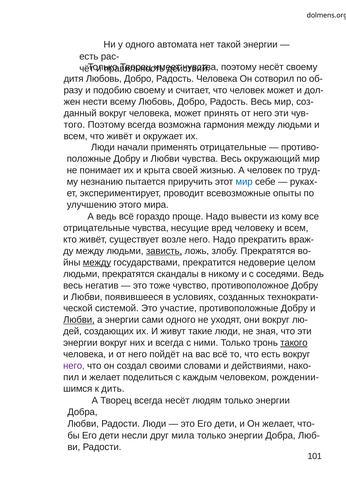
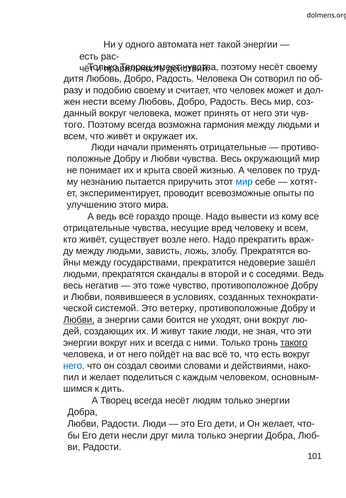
руках-: руках- -> хотят- (304, 182)
зависть underline: present -> none (164, 251)
между underline: present -> none (97, 262)
целом: целом -> зашёл (302, 262)
никому: никому -> второй (224, 274)
участие: участие -> ветерку (178, 308)
сами одного: одного -> боится (181, 320)
него colour: purple -> blue (74, 366)
рождении-: рождении- -> основным- (295, 377)
